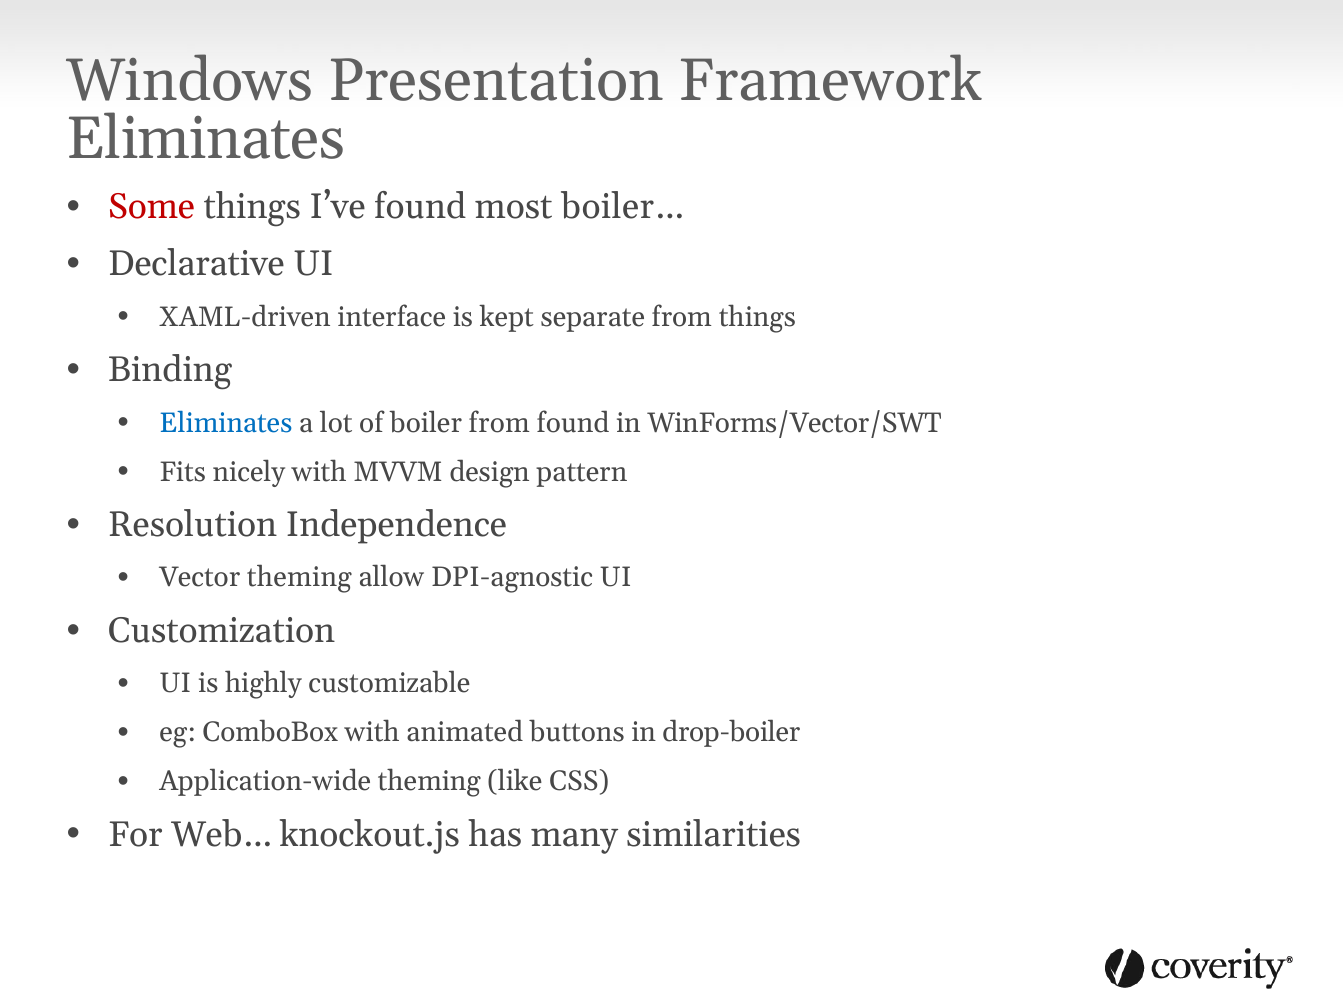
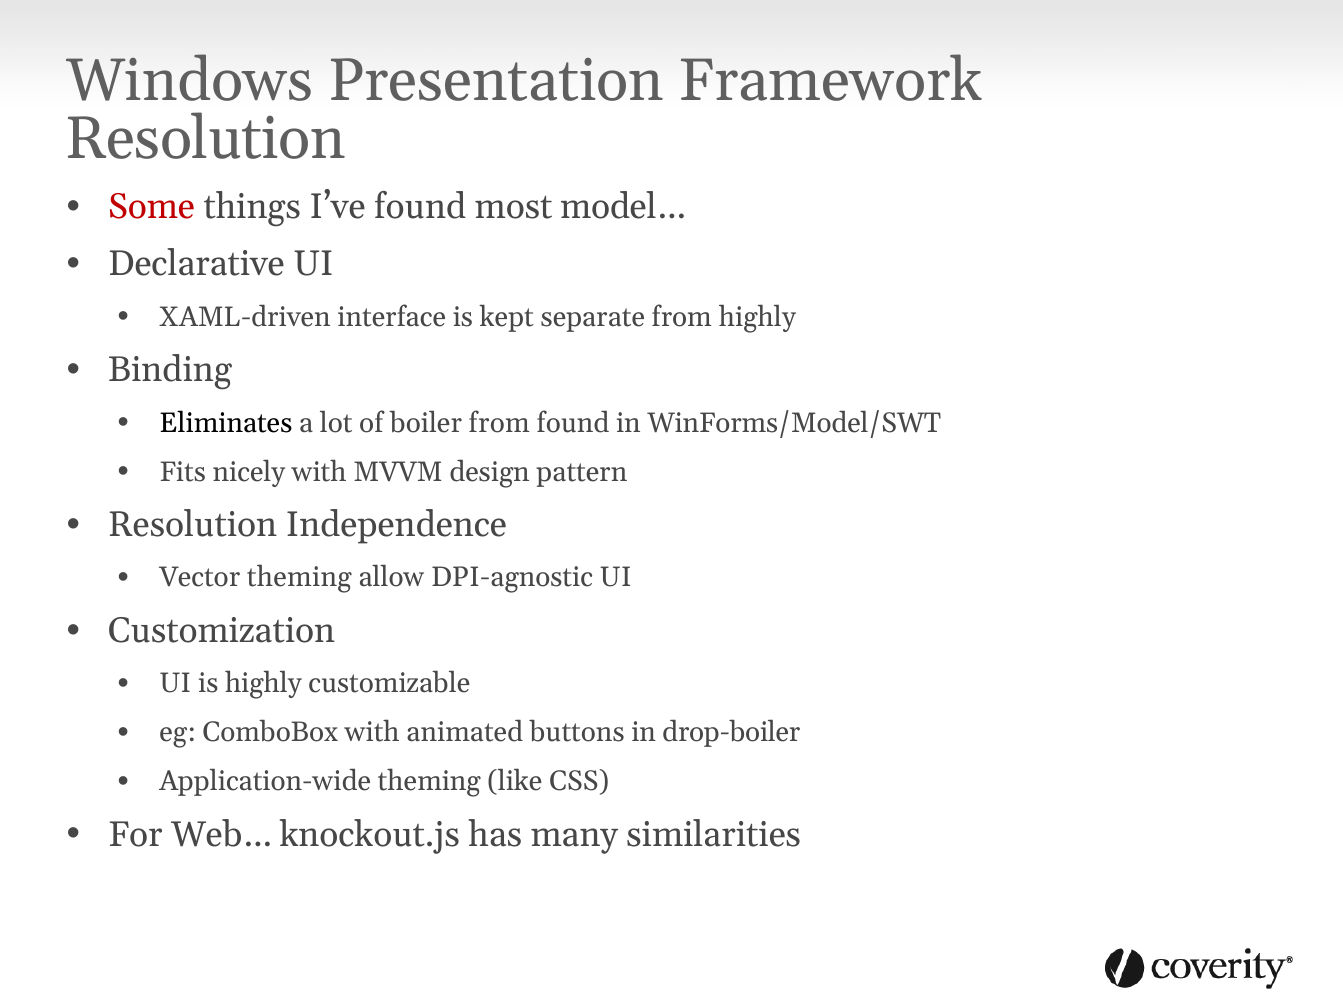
Eliminates: Eliminates -> Resolution (206, 139)
boiler…: boiler… -> model… (623, 207)
from things: things -> highly (757, 317)
Eliminates colour: blue -> black (226, 423)
WinForms/Vector/SWT: WinForms/Vector/SWT -> WinForms/Model/SWT (794, 423)
